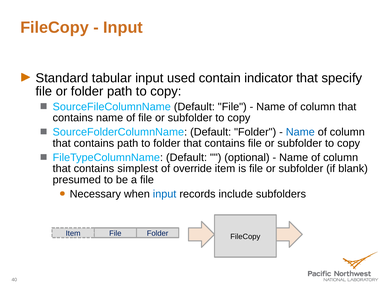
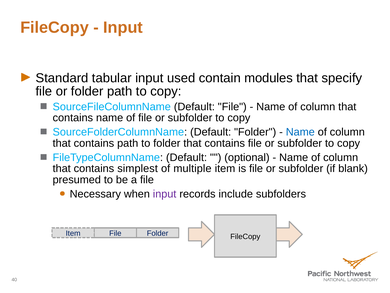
indicator: indicator -> modules (269, 78)
override: override -> multiple (192, 168)
input colour: blue -> purple (165, 194)
